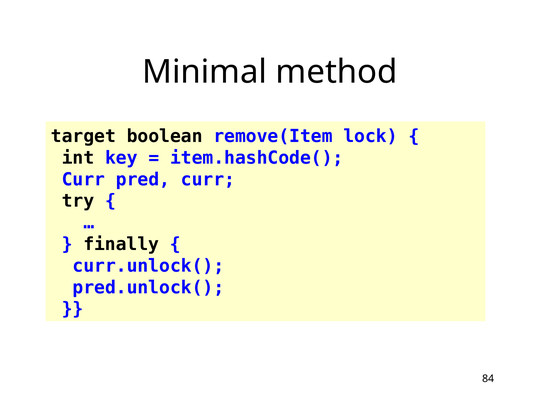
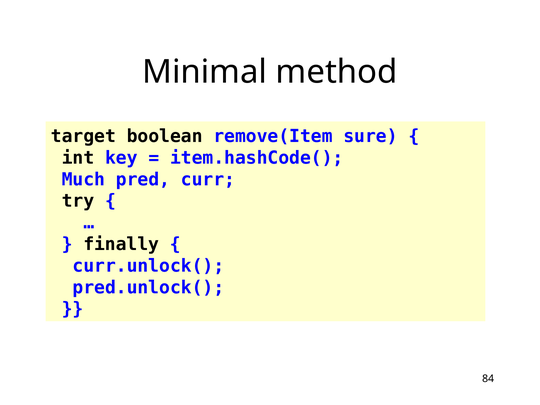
lock: lock -> sure (371, 136)
Curr: Curr -> Much (83, 179)
